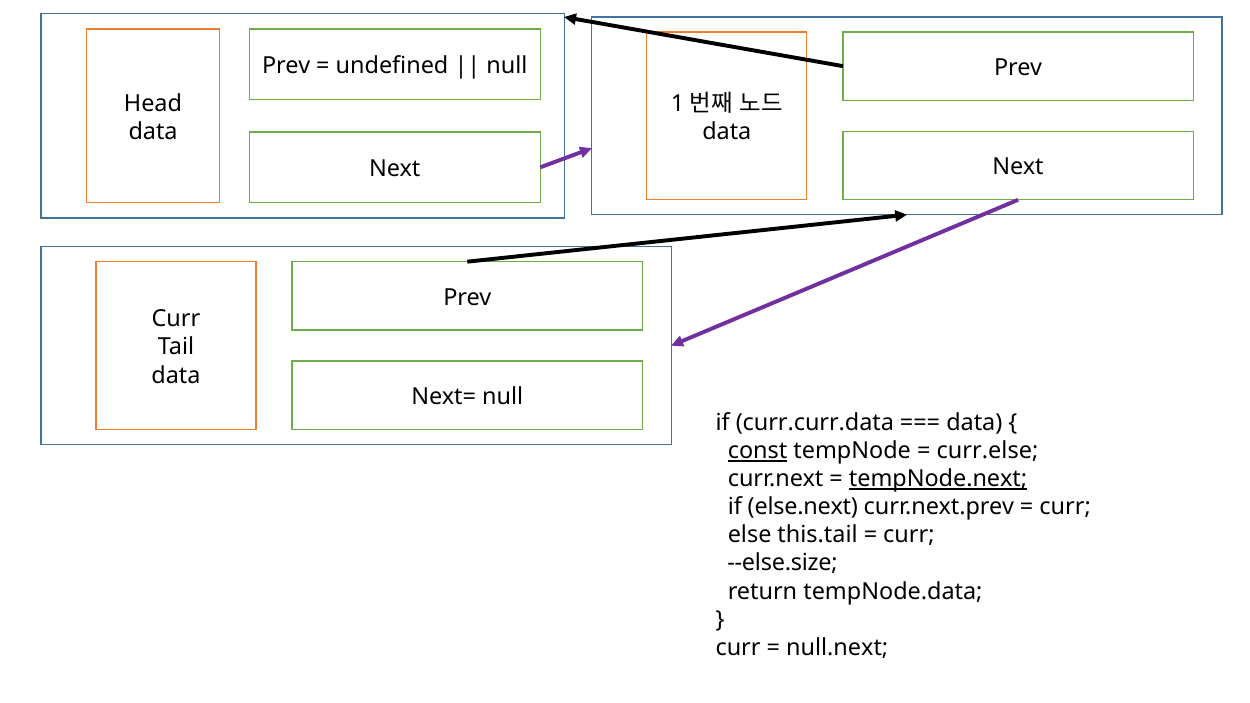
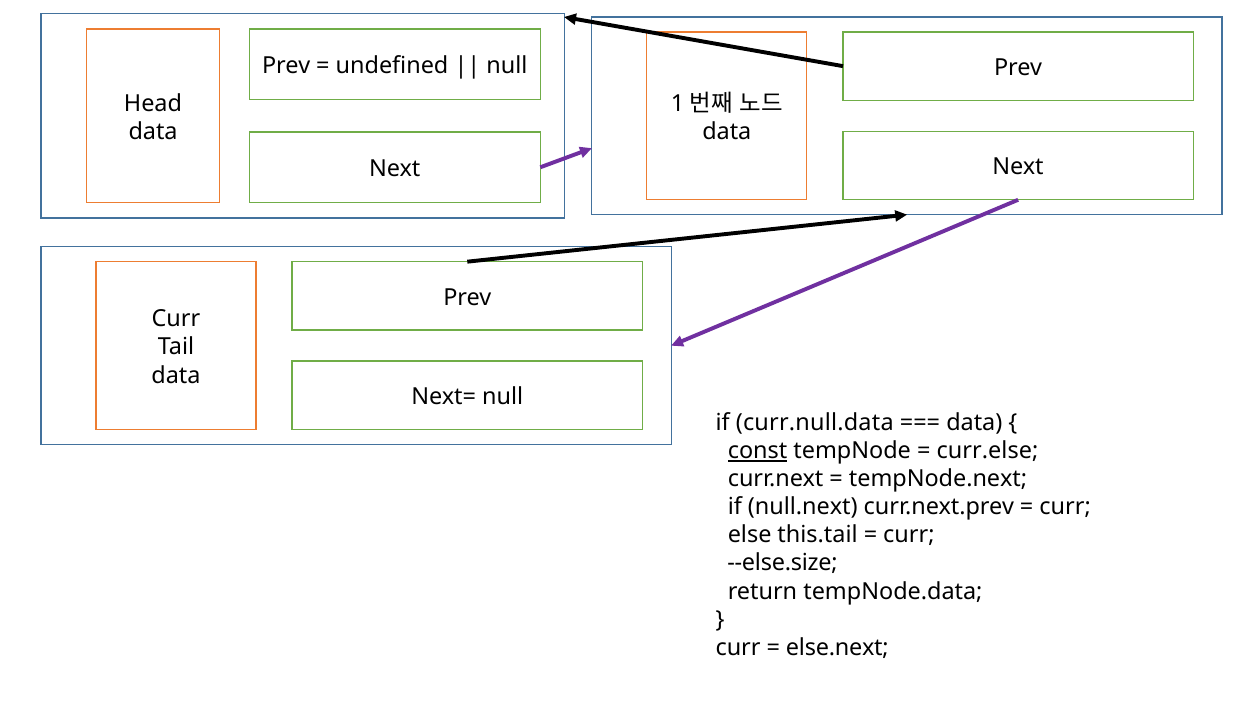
curr.curr.data: curr.curr.data -> curr.null.data (815, 423)
tempNode.next underline: present -> none (938, 479)
else.next: else.next -> null.next (803, 507)
null.next: null.next -> else.next (837, 648)
